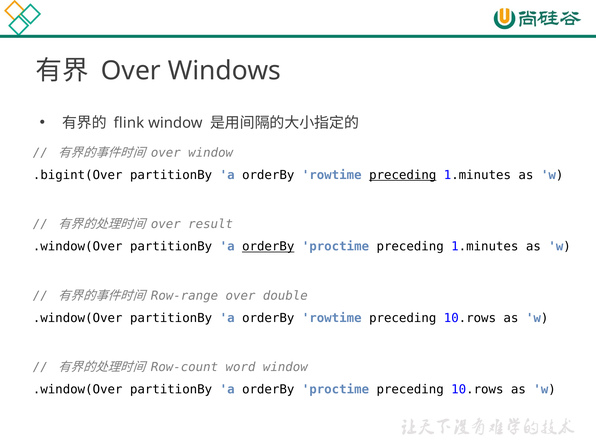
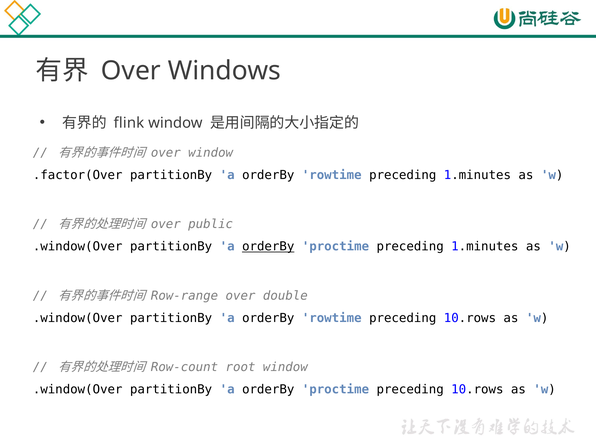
.bigint(Over: .bigint(Over -> .factor(Over (78, 175)
preceding underline: present -> none (403, 175)
result: result -> public (211, 224)
word: word -> root (241, 367)
